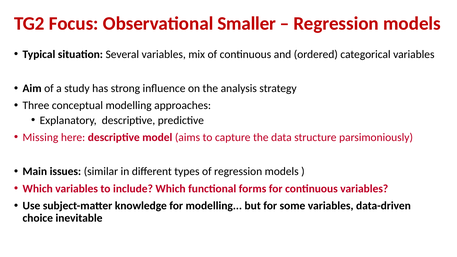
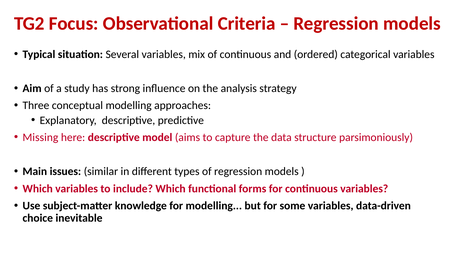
Smaller: Smaller -> Criteria (247, 23)
